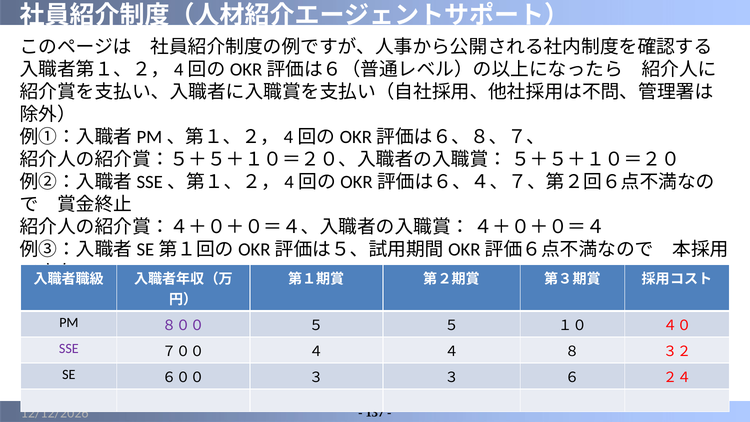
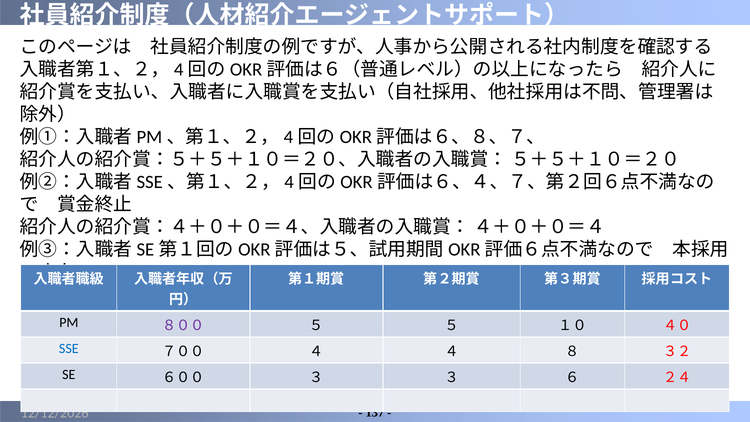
SSE colour: purple -> blue (69, 348)
